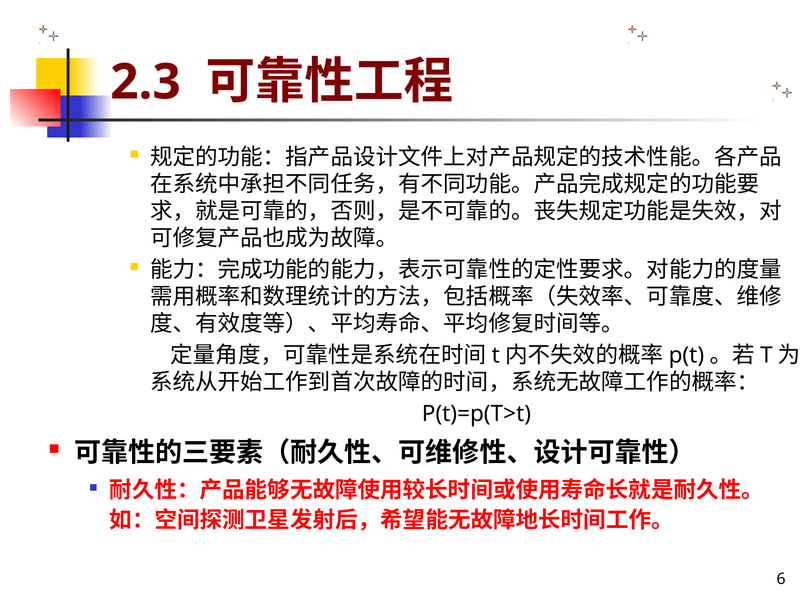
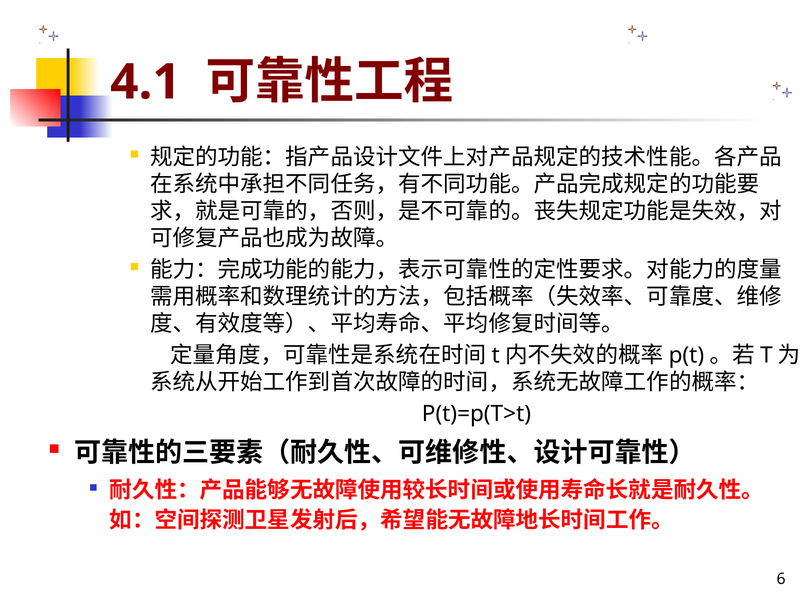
2.3: 2.3 -> 4.1 (145, 82)
